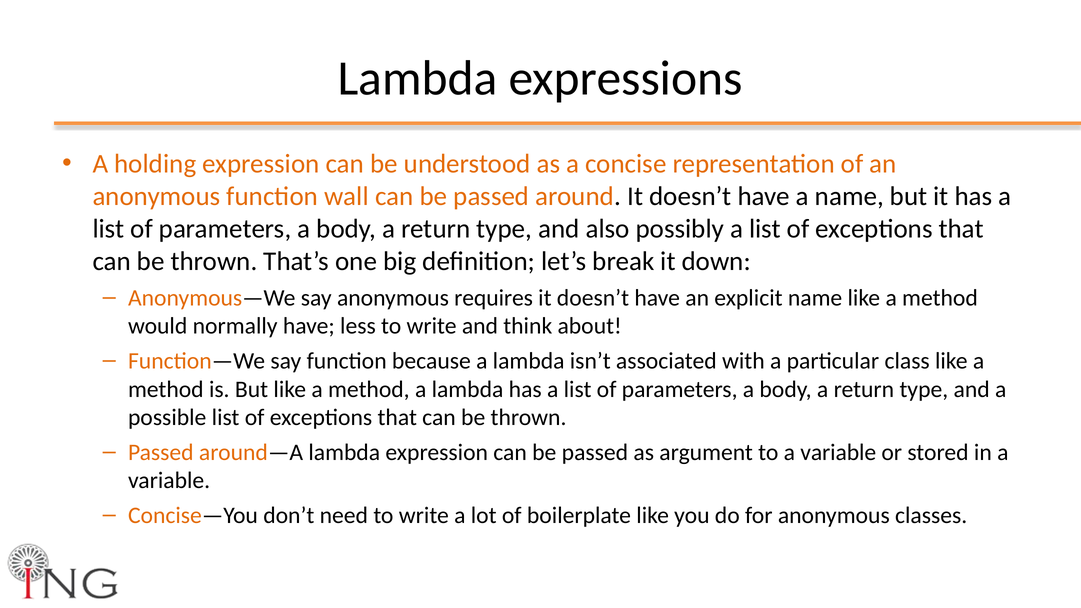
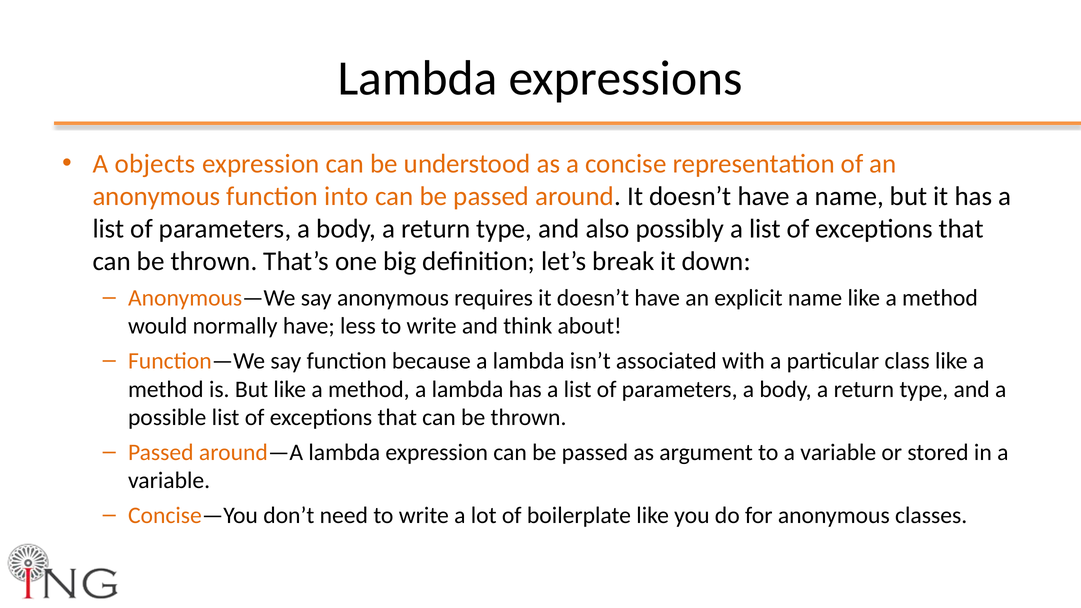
holding: holding -> objects (155, 164)
wall: wall -> into (346, 196)
